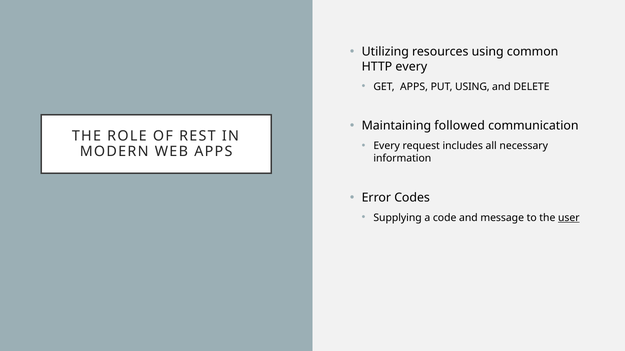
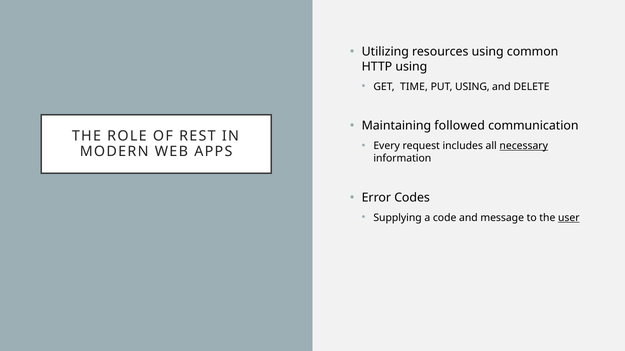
HTTP every: every -> using (411, 67)
GET APPS: APPS -> TIME (414, 87)
necessary underline: none -> present (524, 146)
